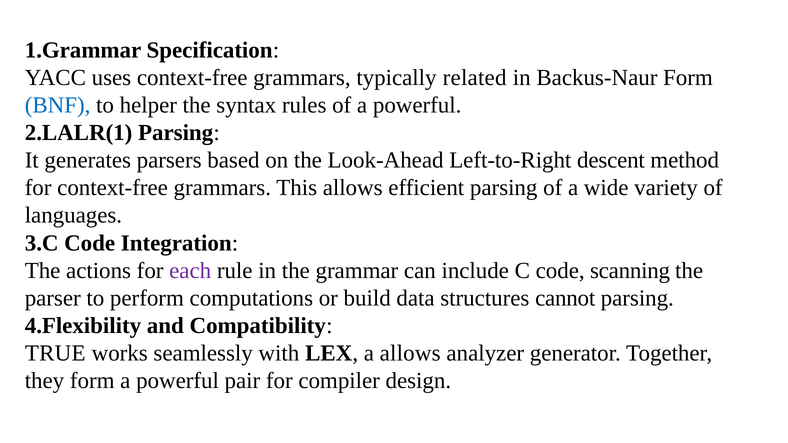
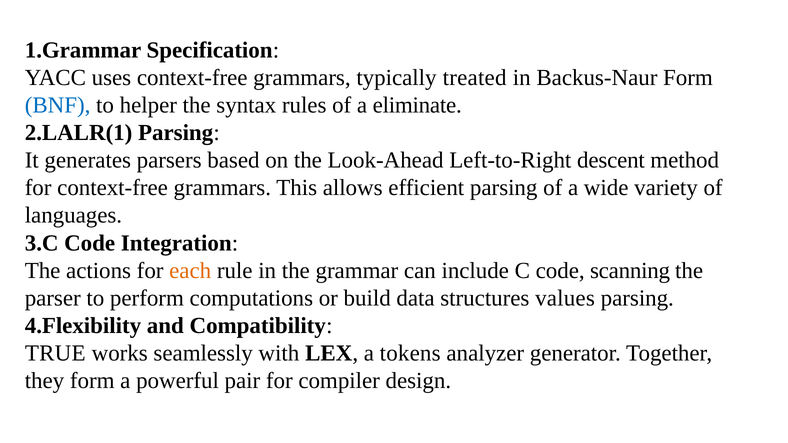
related: related -> treated (475, 78)
of a powerful: powerful -> eliminate (417, 105)
each colour: purple -> orange (190, 271)
cannot: cannot -> values (565, 298)
a allows: allows -> tokens (410, 354)
